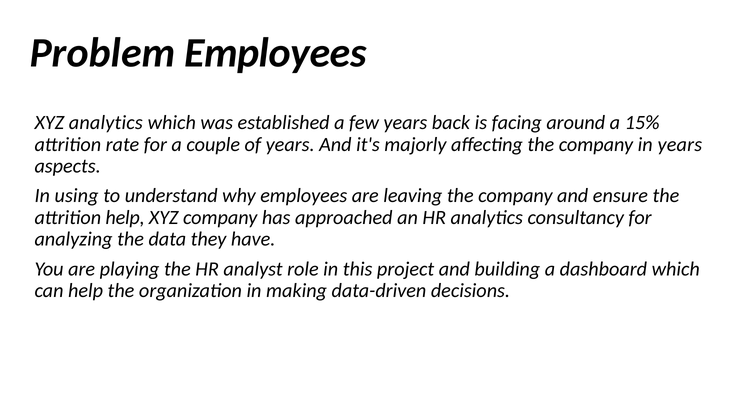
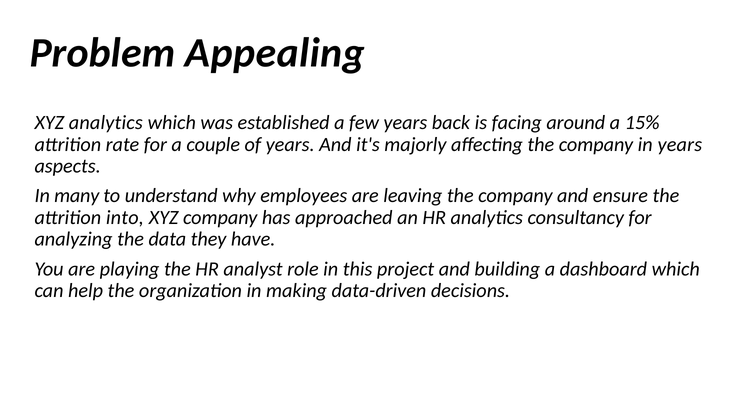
Problem Employees: Employees -> Appealing (275, 53)
using: using -> many (77, 196)
attrition help: help -> into (125, 218)
